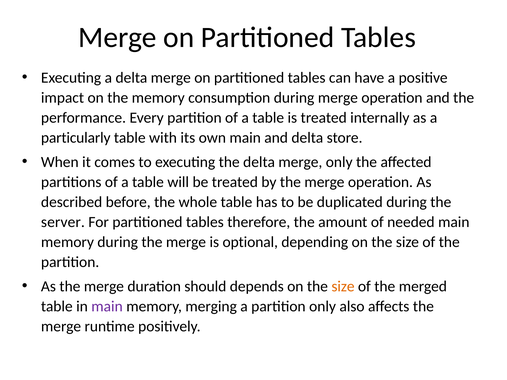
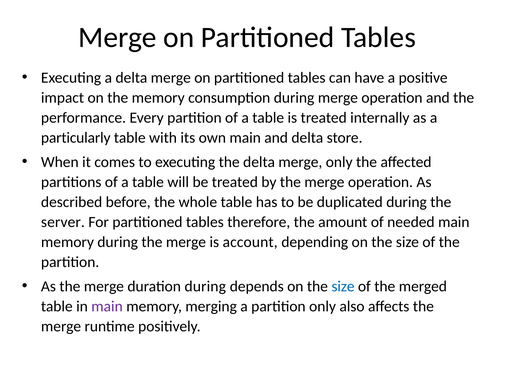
optional: optional -> account (250, 242)
duration should: should -> during (205, 286)
size colour: orange -> blue (343, 286)
